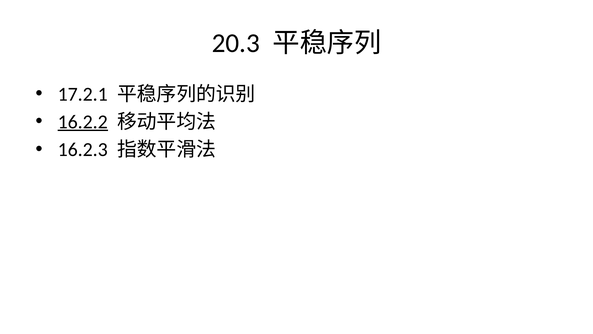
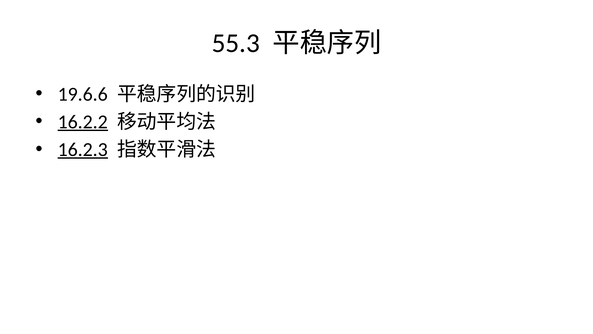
20.3: 20.3 -> 55.3 (236, 43)
17.2.1: 17.2.1 -> 19.6.6 (83, 94)
16.2.3 underline: none -> present (83, 149)
